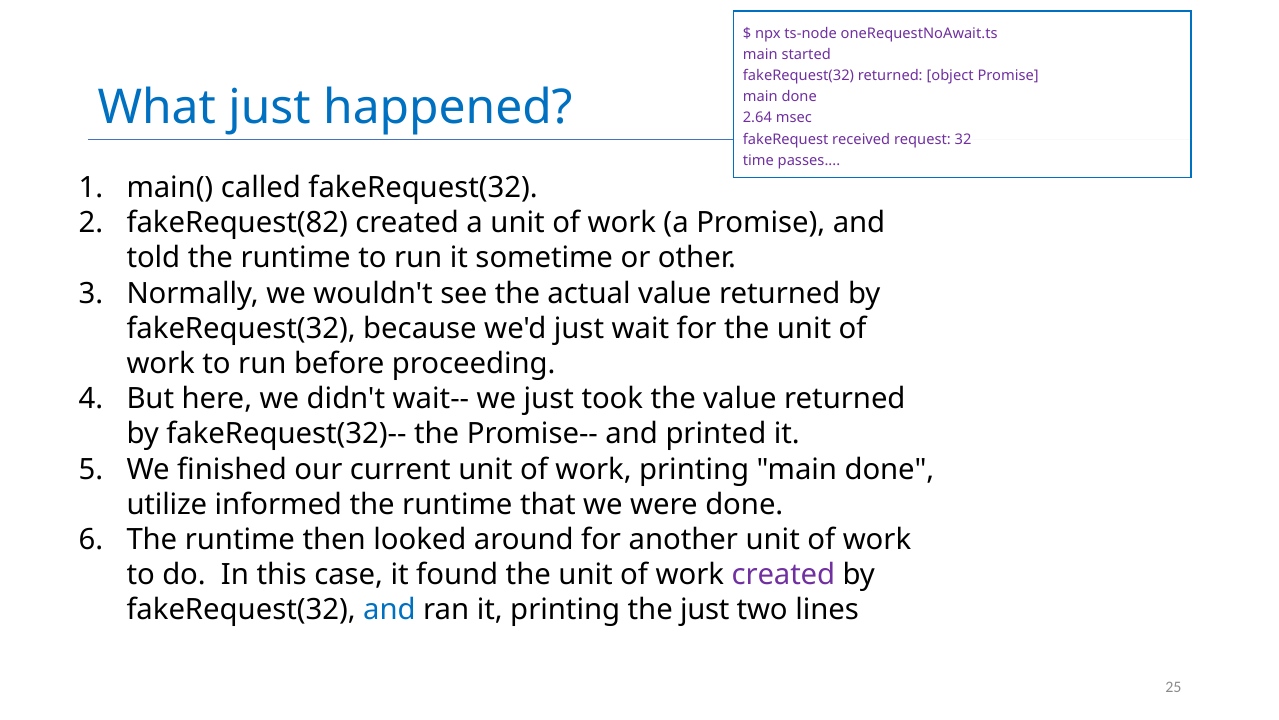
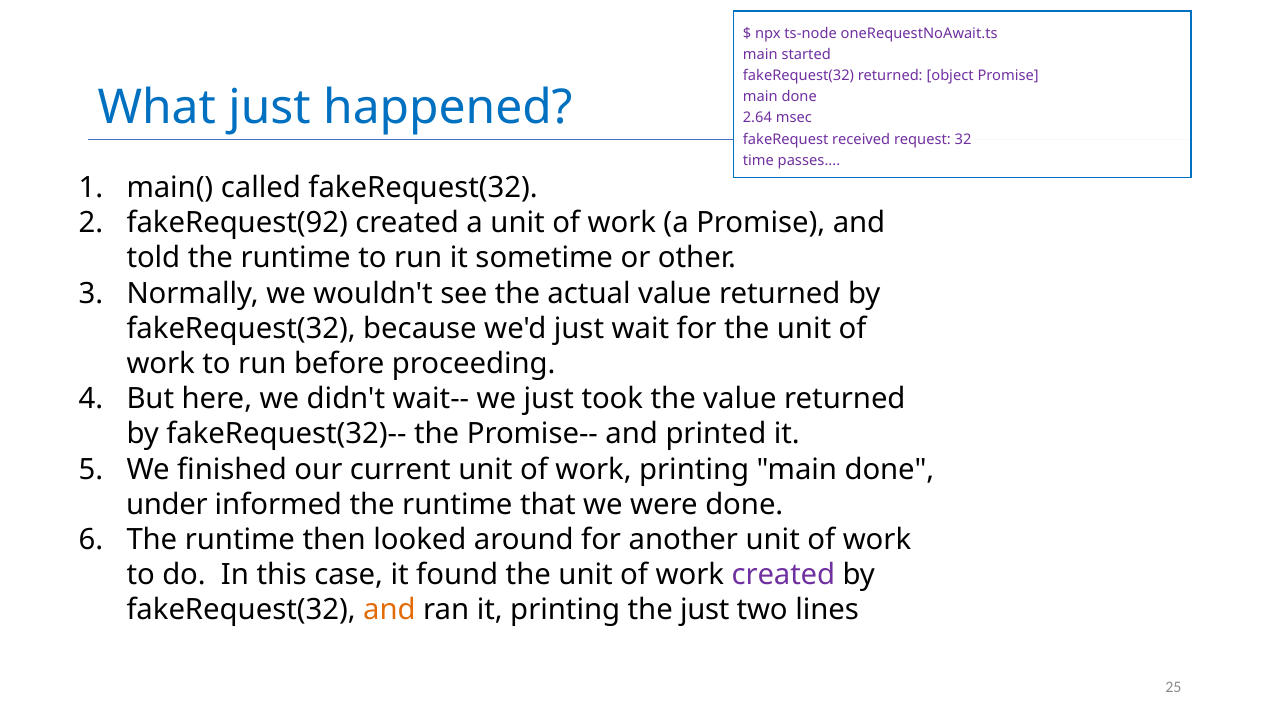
fakeRequest(82: fakeRequest(82 -> fakeRequest(92 (237, 223)
utilize: utilize -> under (167, 504)
and colour: blue -> orange (389, 610)
